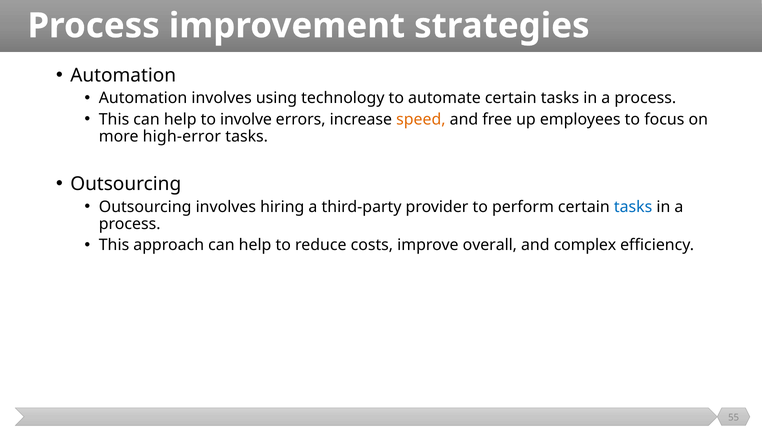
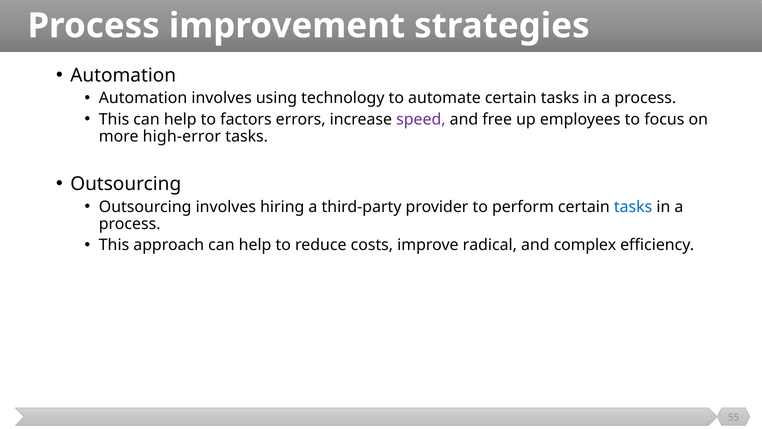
involve: involve -> factors (246, 119)
speed colour: orange -> purple (421, 119)
overall: overall -> radical (490, 245)
